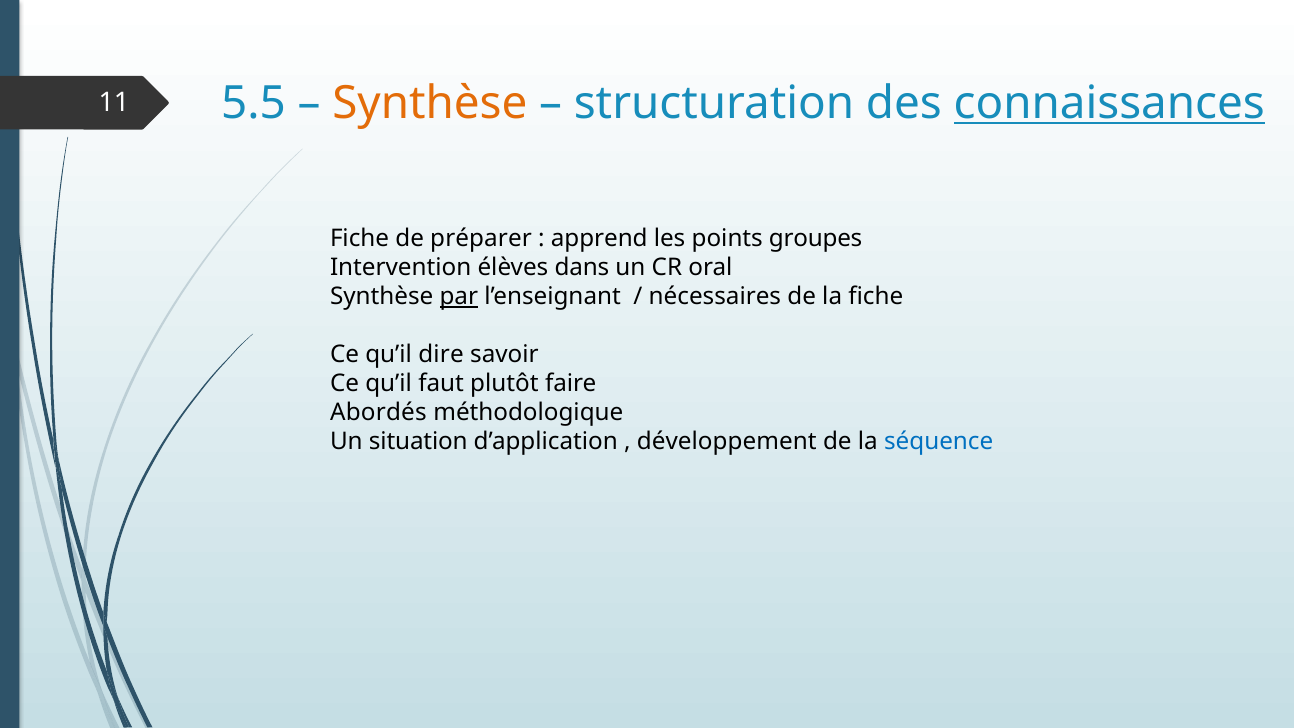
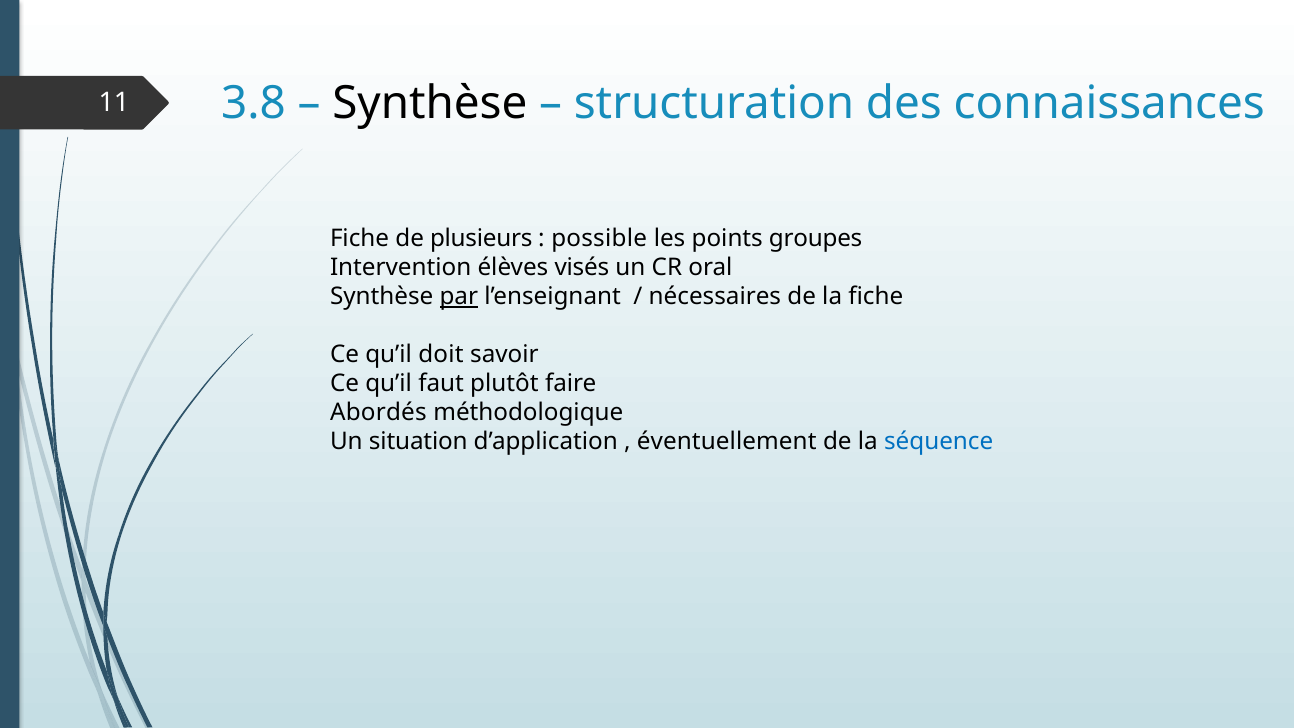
5.5: 5.5 -> 3.8 (253, 103)
Synthèse colour: orange -> black (430, 103)
connaissances underline: present -> none (1109, 103)
préparer: préparer -> plusieurs (481, 238)
apprend: apprend -> possible (599, 238)
dans: dans -> visés (582, 267)
dire: dire -> doit (441, 355)
développement: développement -> éventuellement (727, 442)
